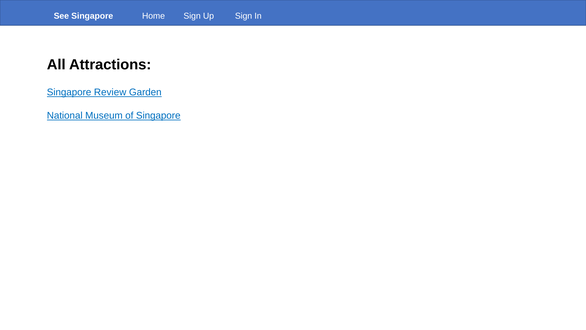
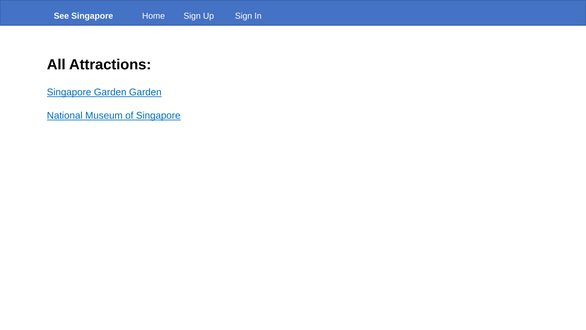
Singapore Review: Review -> Garden (110, 92)
